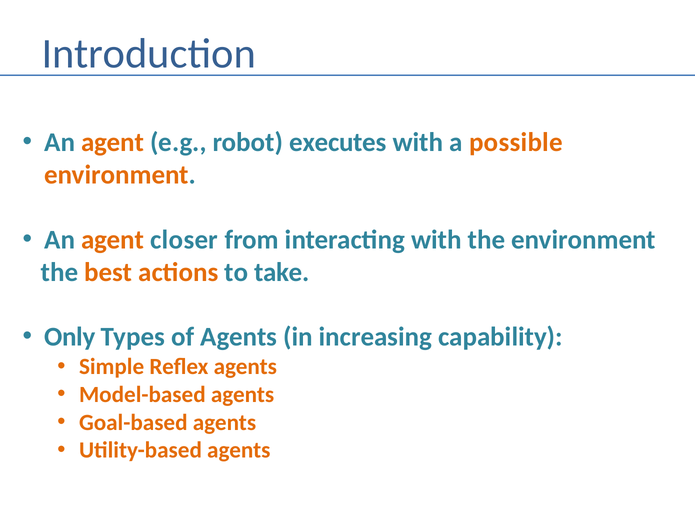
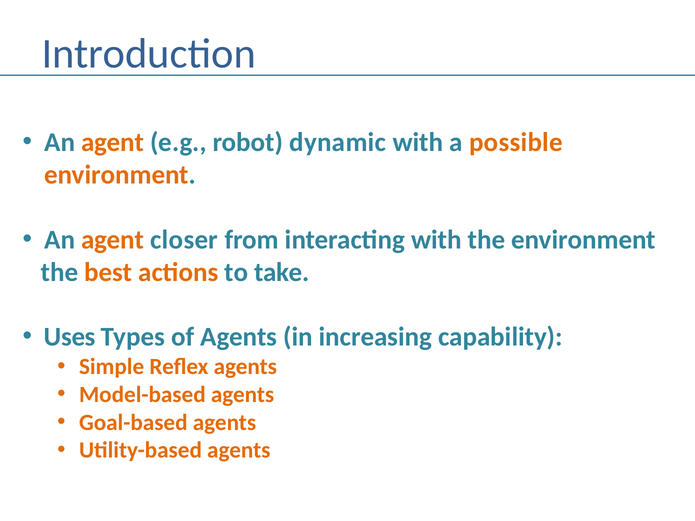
executes: executes -> dynamic (338, 142)
Only: Only -> Uses (70, 337)
